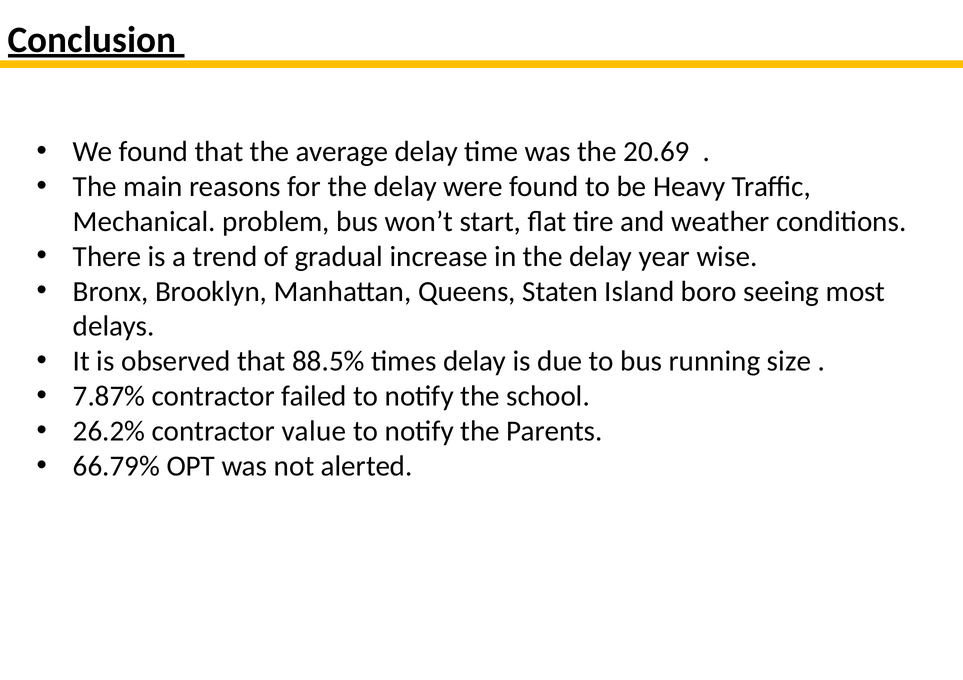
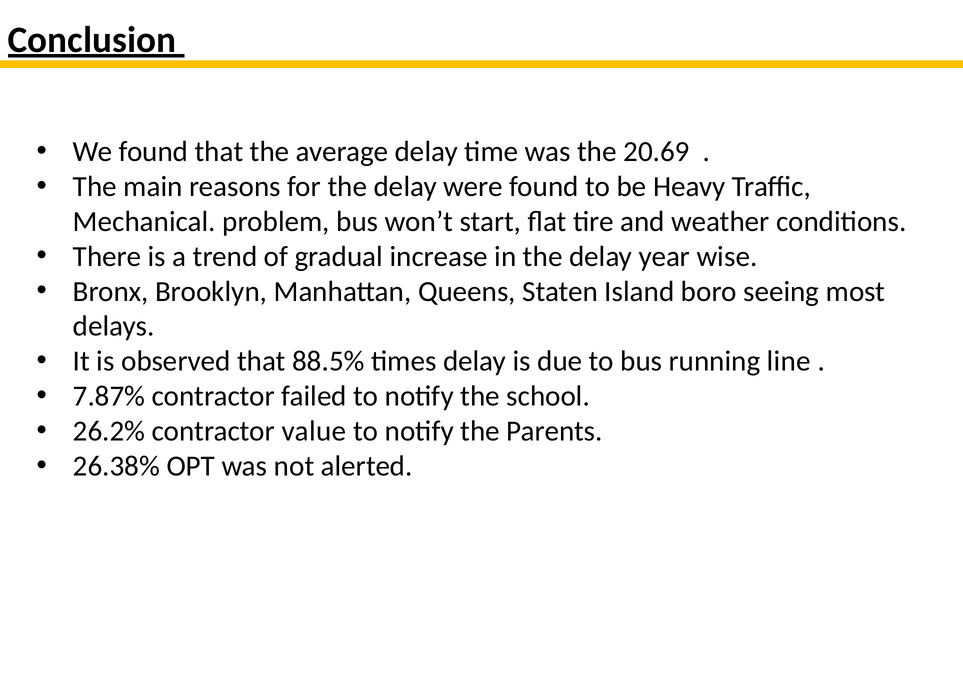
size: size -> line (789, 361)
66.79%: 66.79% -> 26.38% (116, 466)
